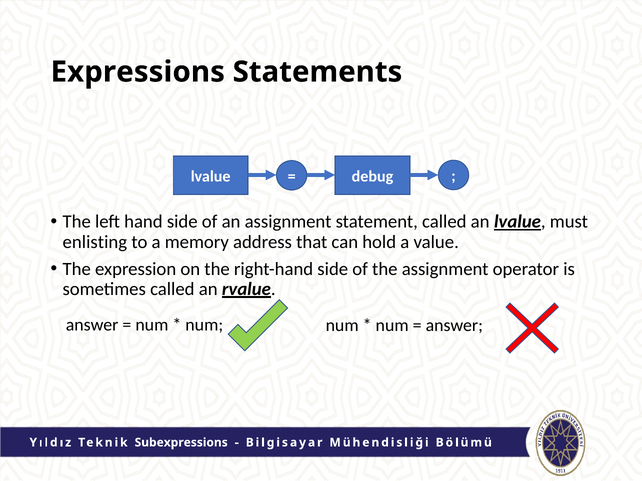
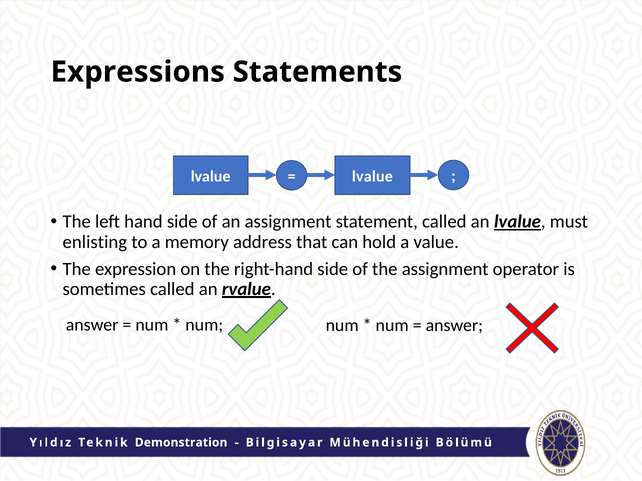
lvalue debug: debug -> lvalue (372, 177)
Subexpressions: Subexpressions -> Demonstration (181, 443)
